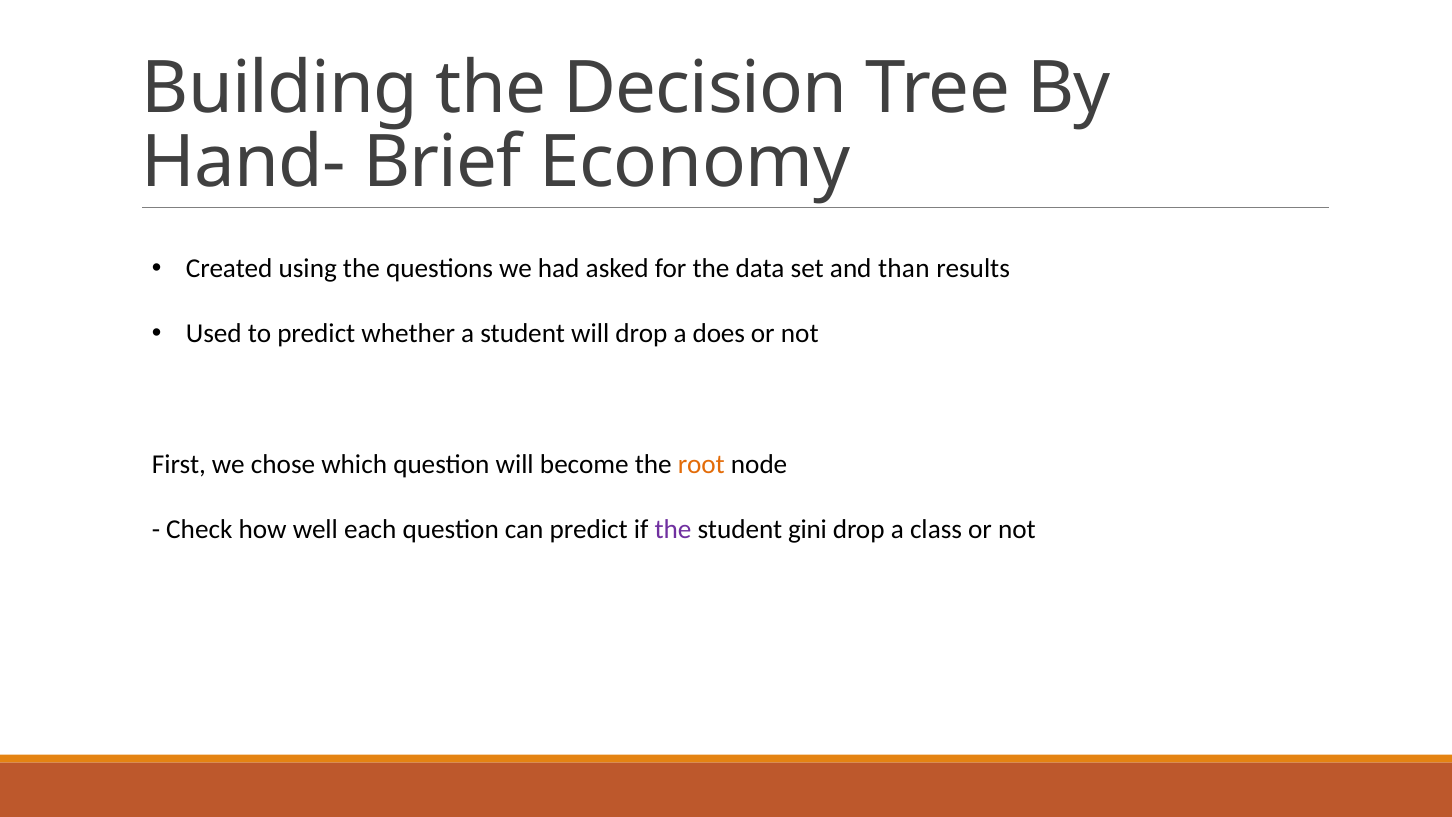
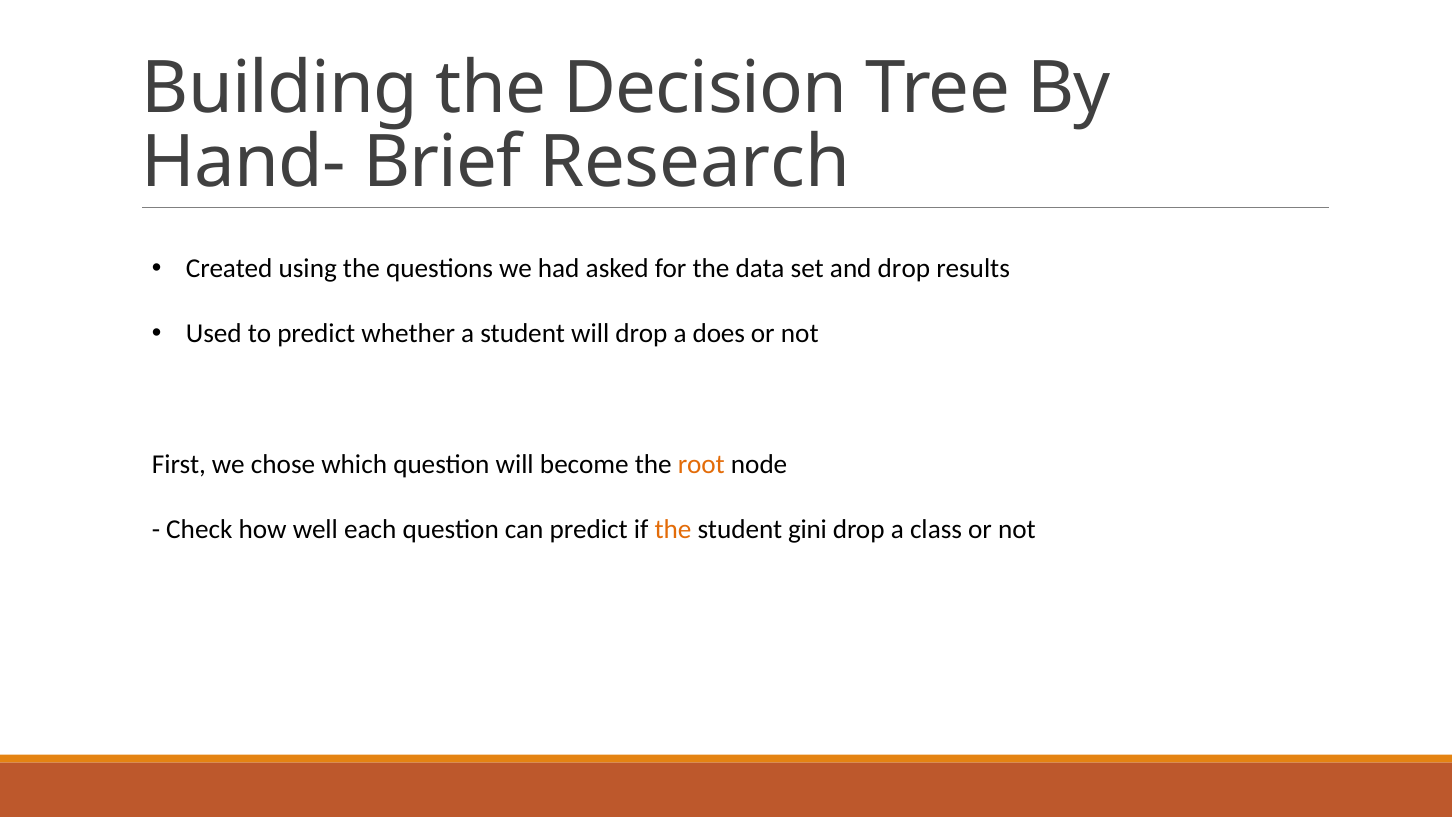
Economy: Economy -> Research (695, 163)
and than: than -> drop (904, 268)
the colour: purple -> orange (673, 530)
